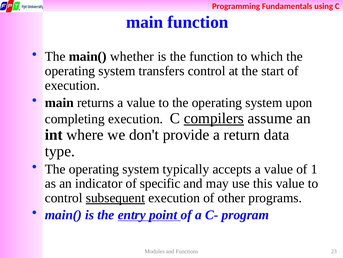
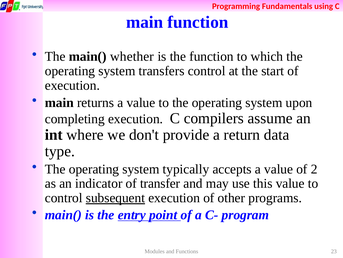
compilers underline: present -> none (214, 118)
1: 1 -> 2 (314, 169)
specific: specific -> transfer (160, 183)
